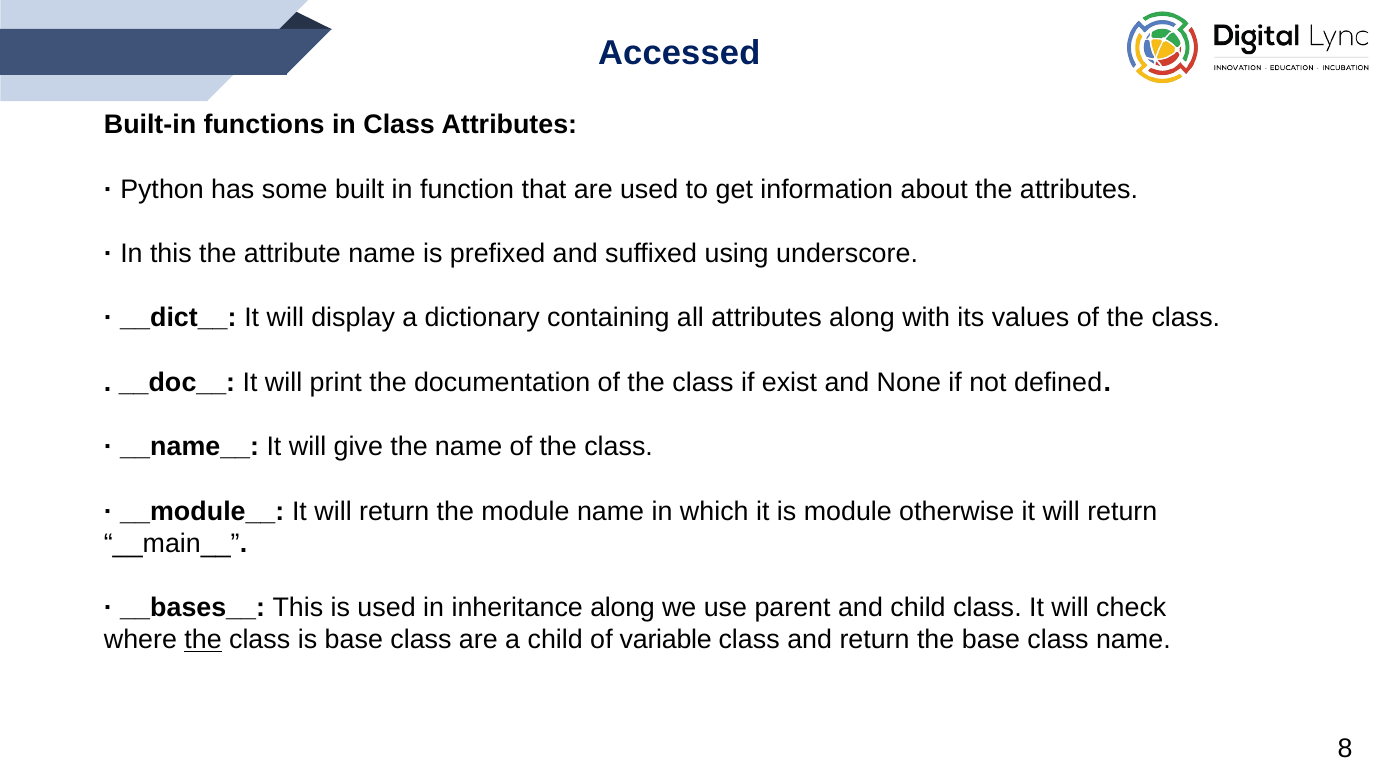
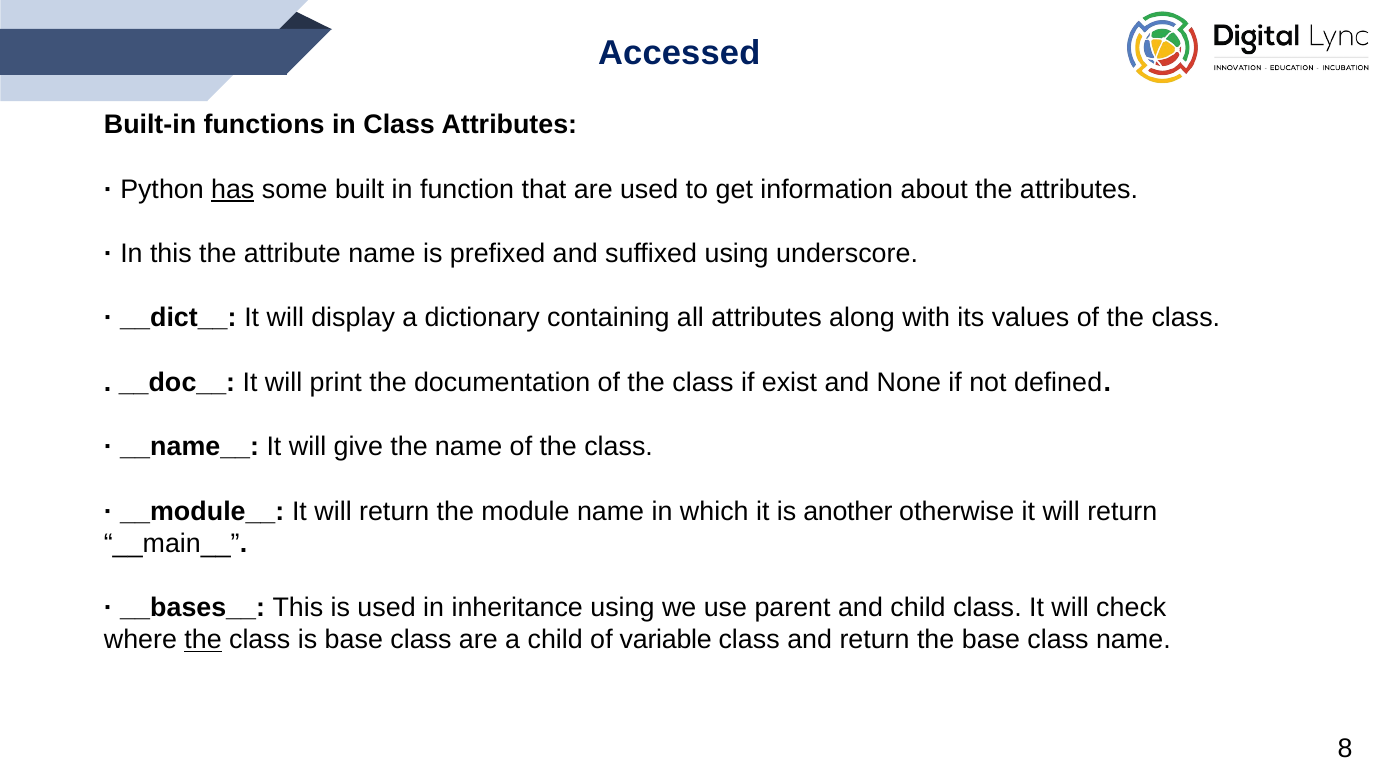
has underline: none -> present (233, 189)
is module: module -> another (848, 511)
inheritance along: along -> using (622, 608)
